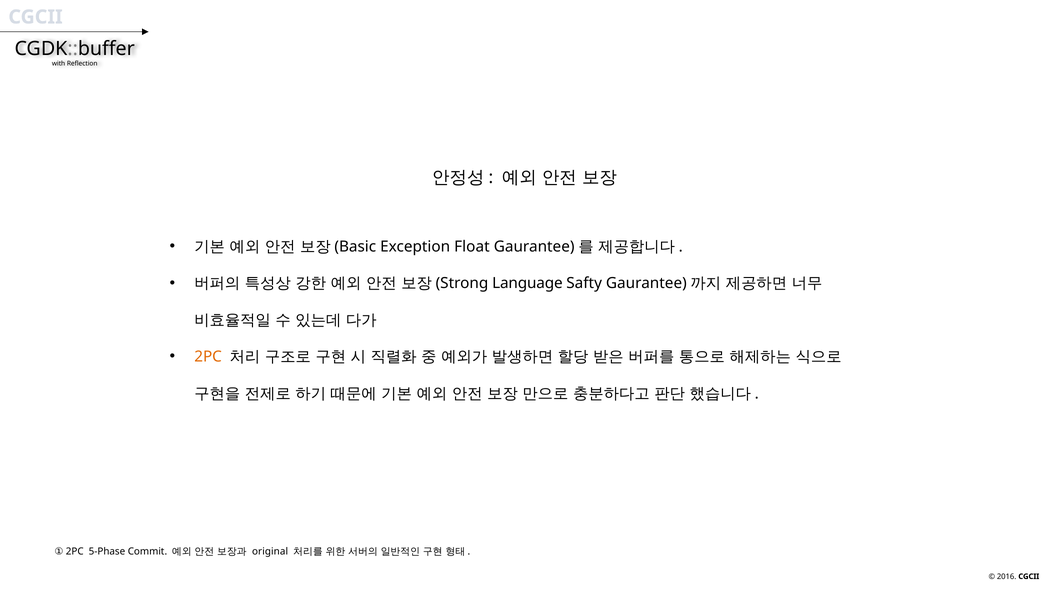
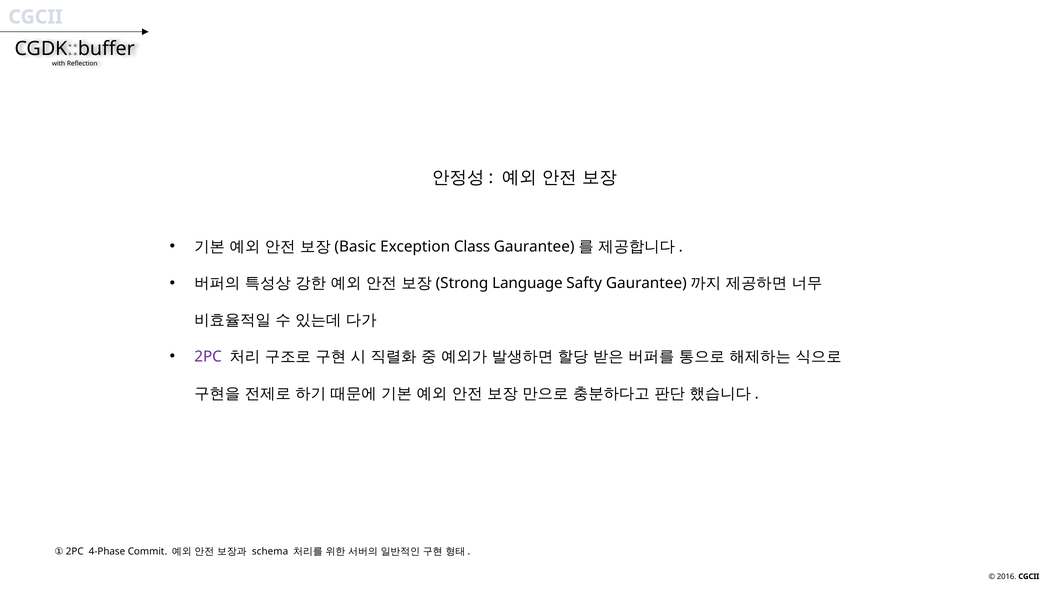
Float: Float -> Class (472, 247)
2PC colour: orange -> purple (208, 357)
5-Phase: 5-Phase -> 4-Phase (107, 552)
original: original -> schema (270, 552)
